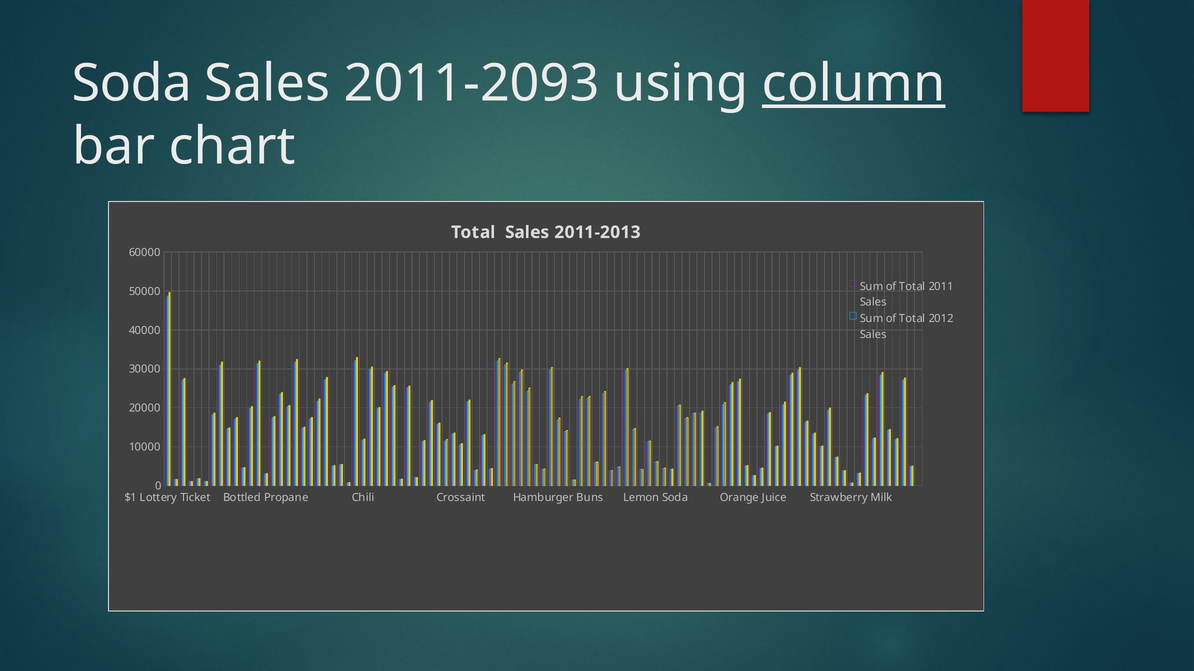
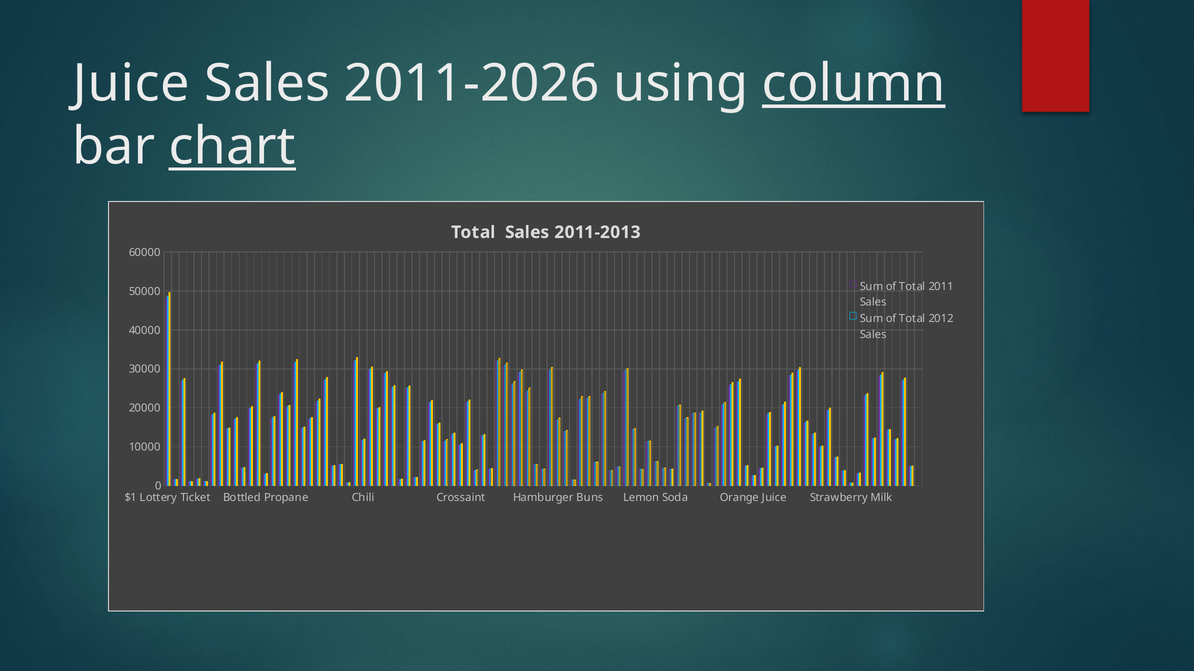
Soda: Soda -> Juice (131, 84)
2011-2093: 2011-2093 -> 2011-2026 (472, 84)
chart underline: none -> present (232, 147)
